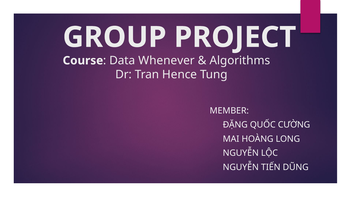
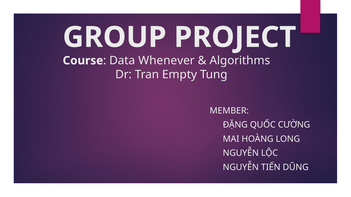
Hence: Hence -> Empty (180, 75)
